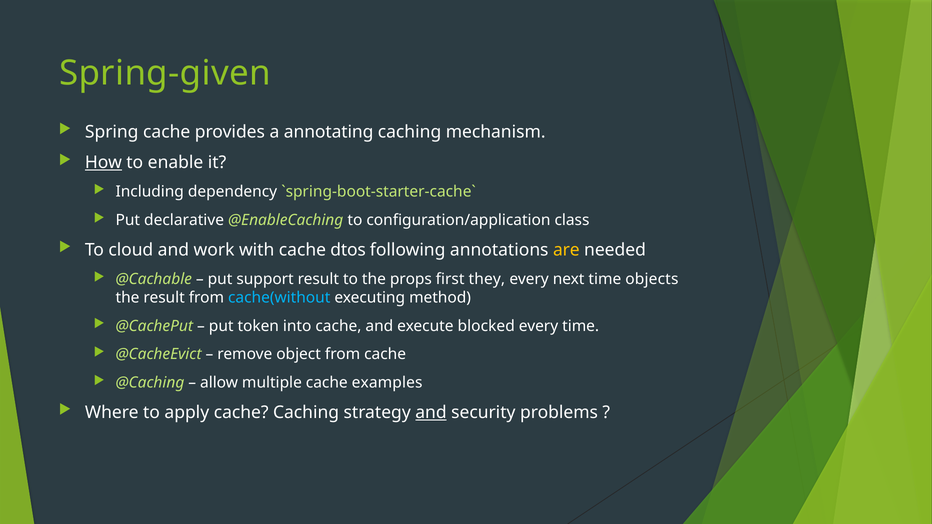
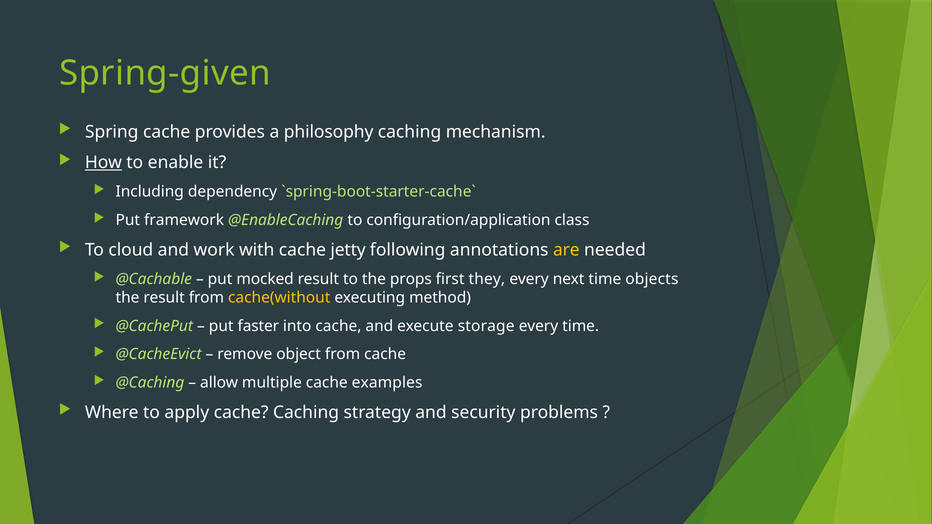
annotating: annotating -> philosophy (329, 132)
declarative: declarative -> framework (184, 220)
dtos: dtos -> jetty (348, 250)
support: support -> mocked (265, 279)
cache(without colour: light blue -> yellow (279, 298)
token: token -> faster (258, 326)
blocked: blocked -> storage (486, 326)
and underline: present -> none (431, 412)
